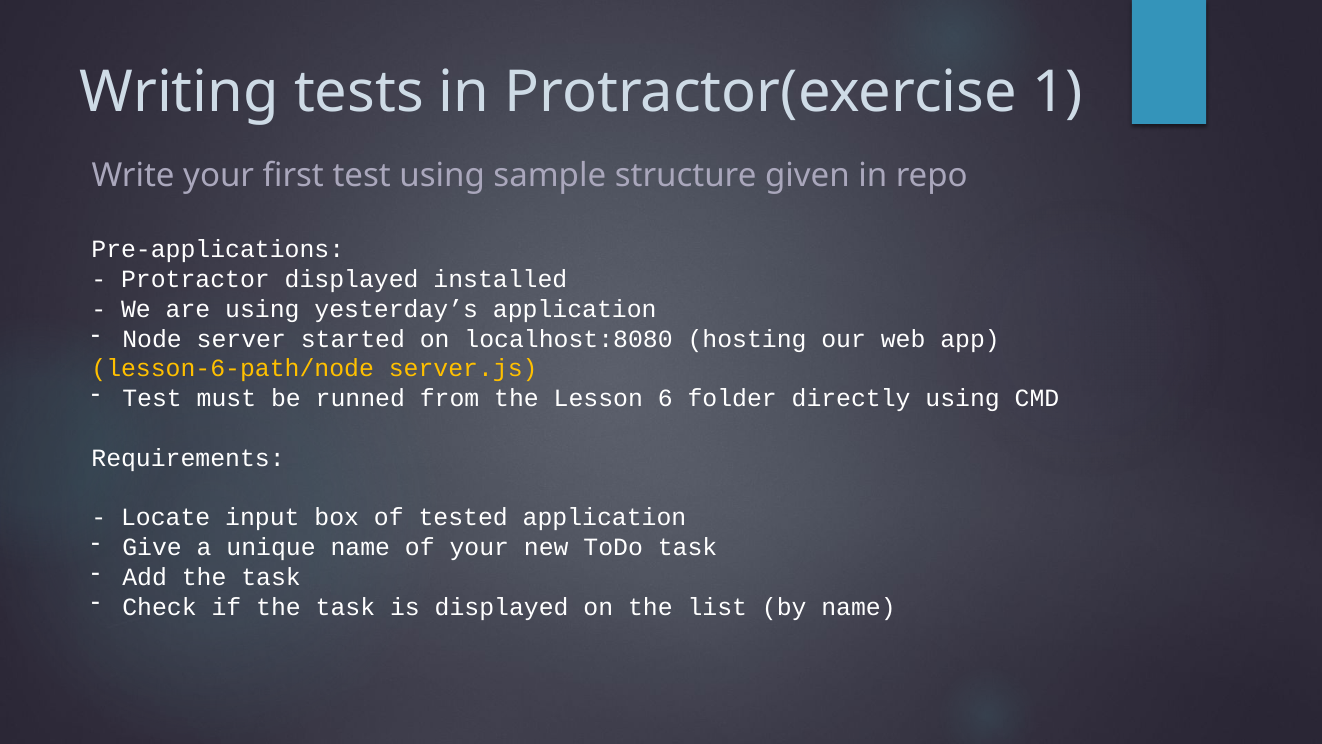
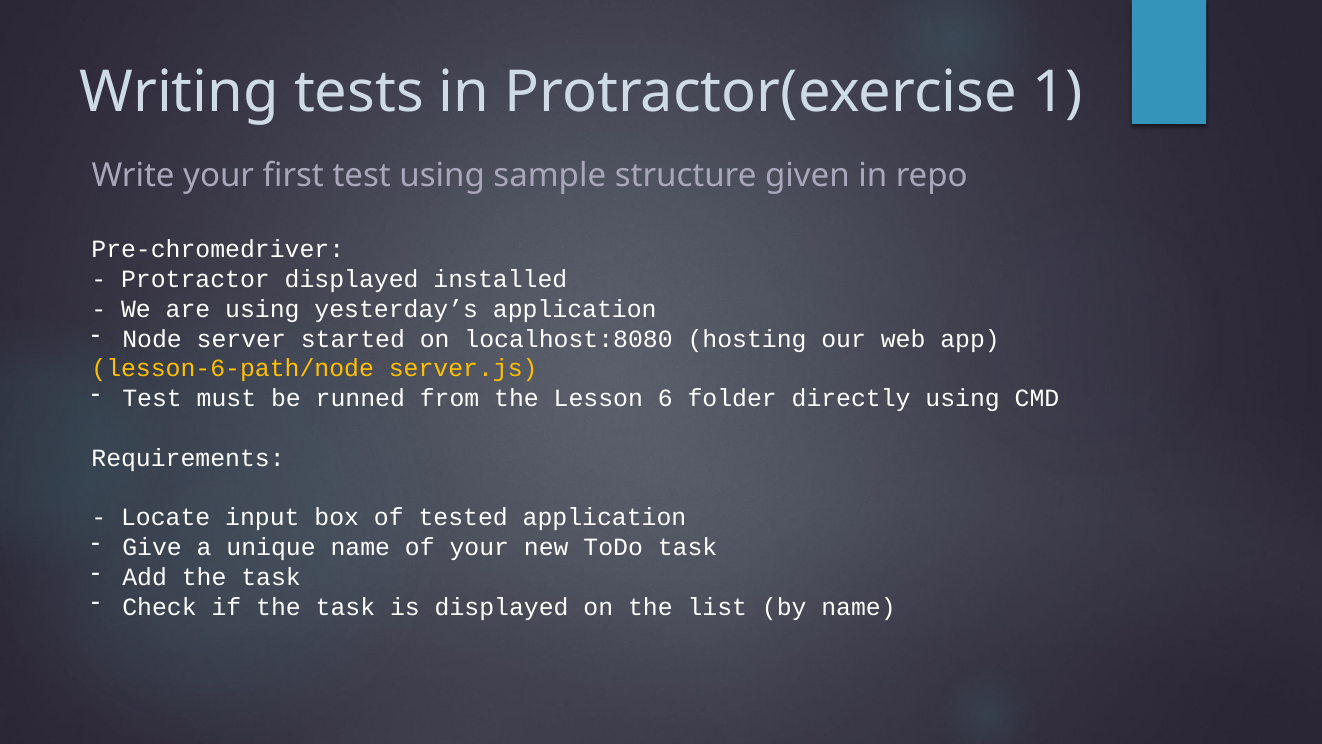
Pre-applications: Pre-applications -> Pre-chromedriver (218, 250)
